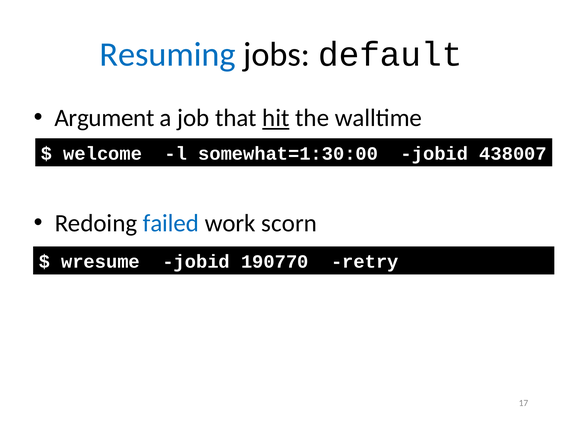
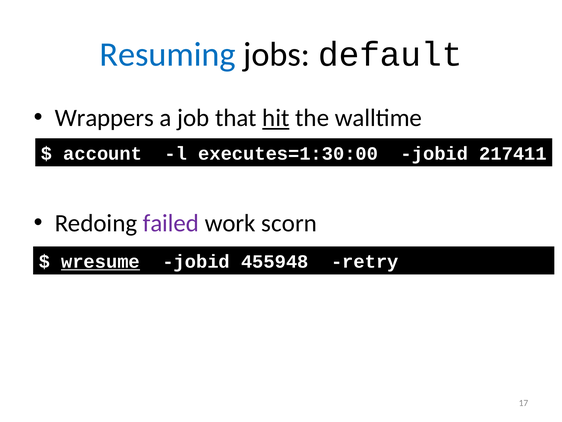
Argument: Argument -> Wrappers (104, 118)
welcome: welcome -> account (103, 153)
somewhat=1:30:00: somewhat=1:30:00 -> executes=1:30:00 (288, 153)
438007: 438007 -> 217411 (513, 153)
failed colour: blue -> purple (171, 223)
wresume underline: none -> present (101, 261)
190770: 190770 -> 455948 (275, 261)
